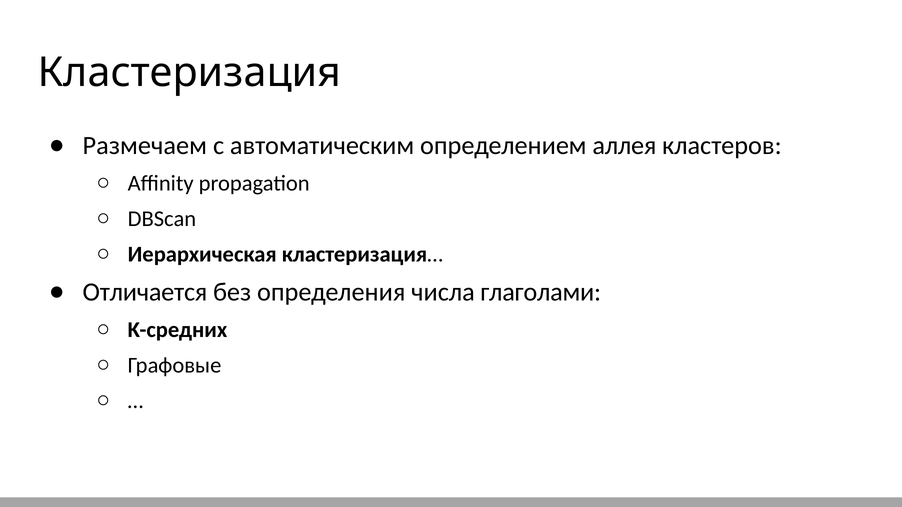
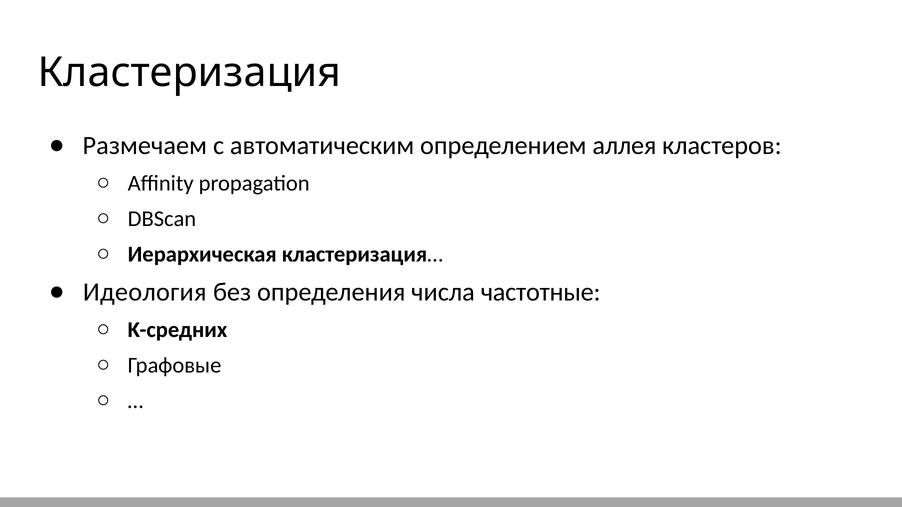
Отличается: Отличается -> Идеология (145, 292)
глаголами: глаголами -> частотные (541, 292)
